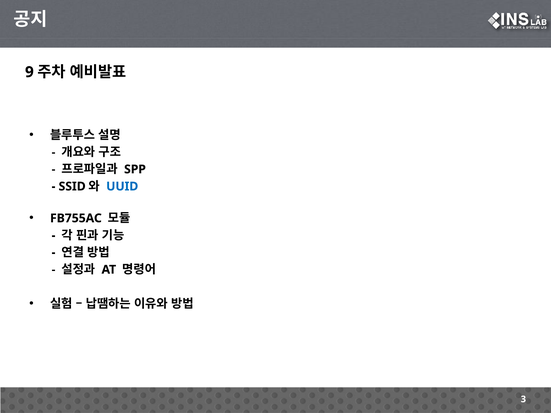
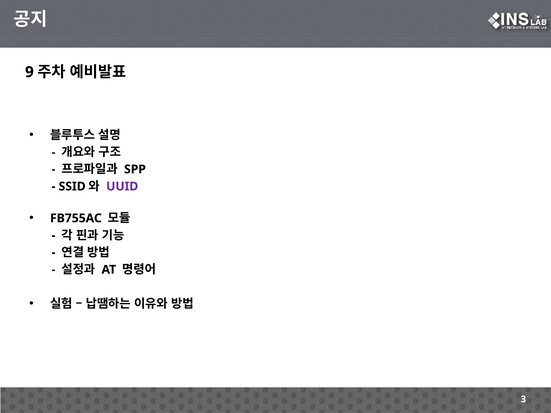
UUID colour: blue -> purple (122, 187)
